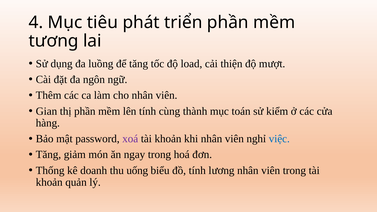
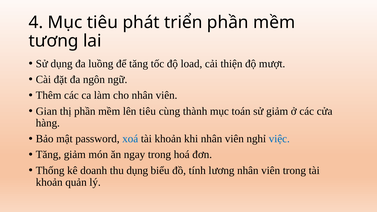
lên tính: tính -> tiêu (148, 111)
sử kiểm: kiểm -> giảm (277, 111)
xoá colour: purple -> blue (130, 139)
thu uống: uống -> dụng (137, 170)
